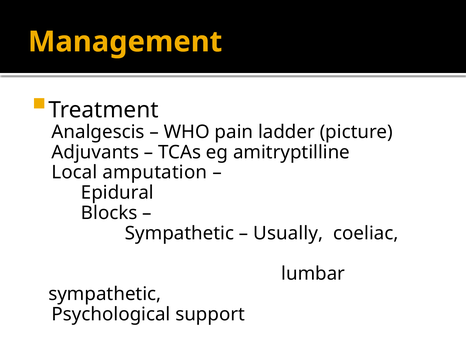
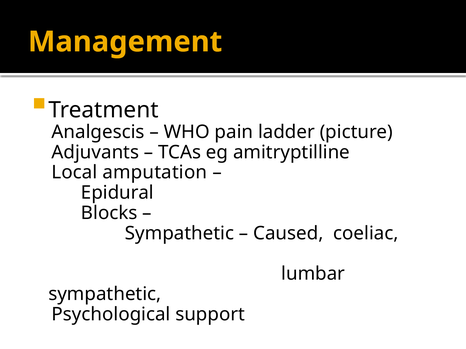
Usually: Usually -> Caused (288, 234)
